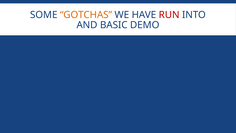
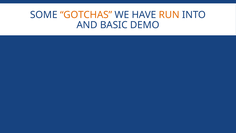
RUN colour: red -> orange (169, 15)
